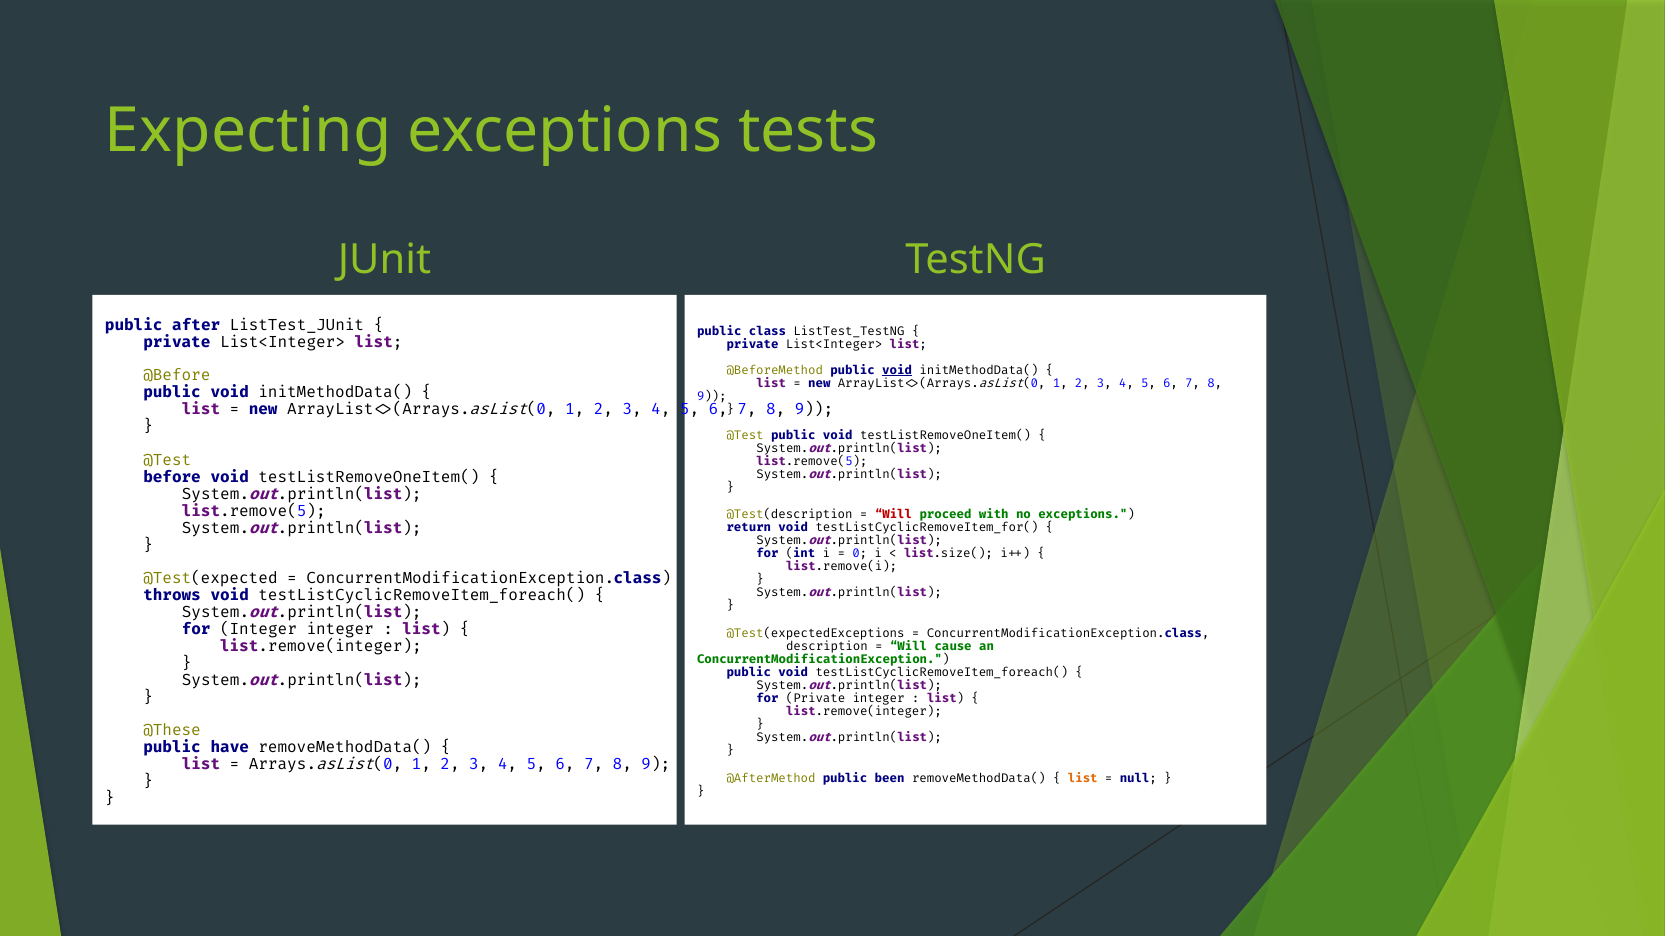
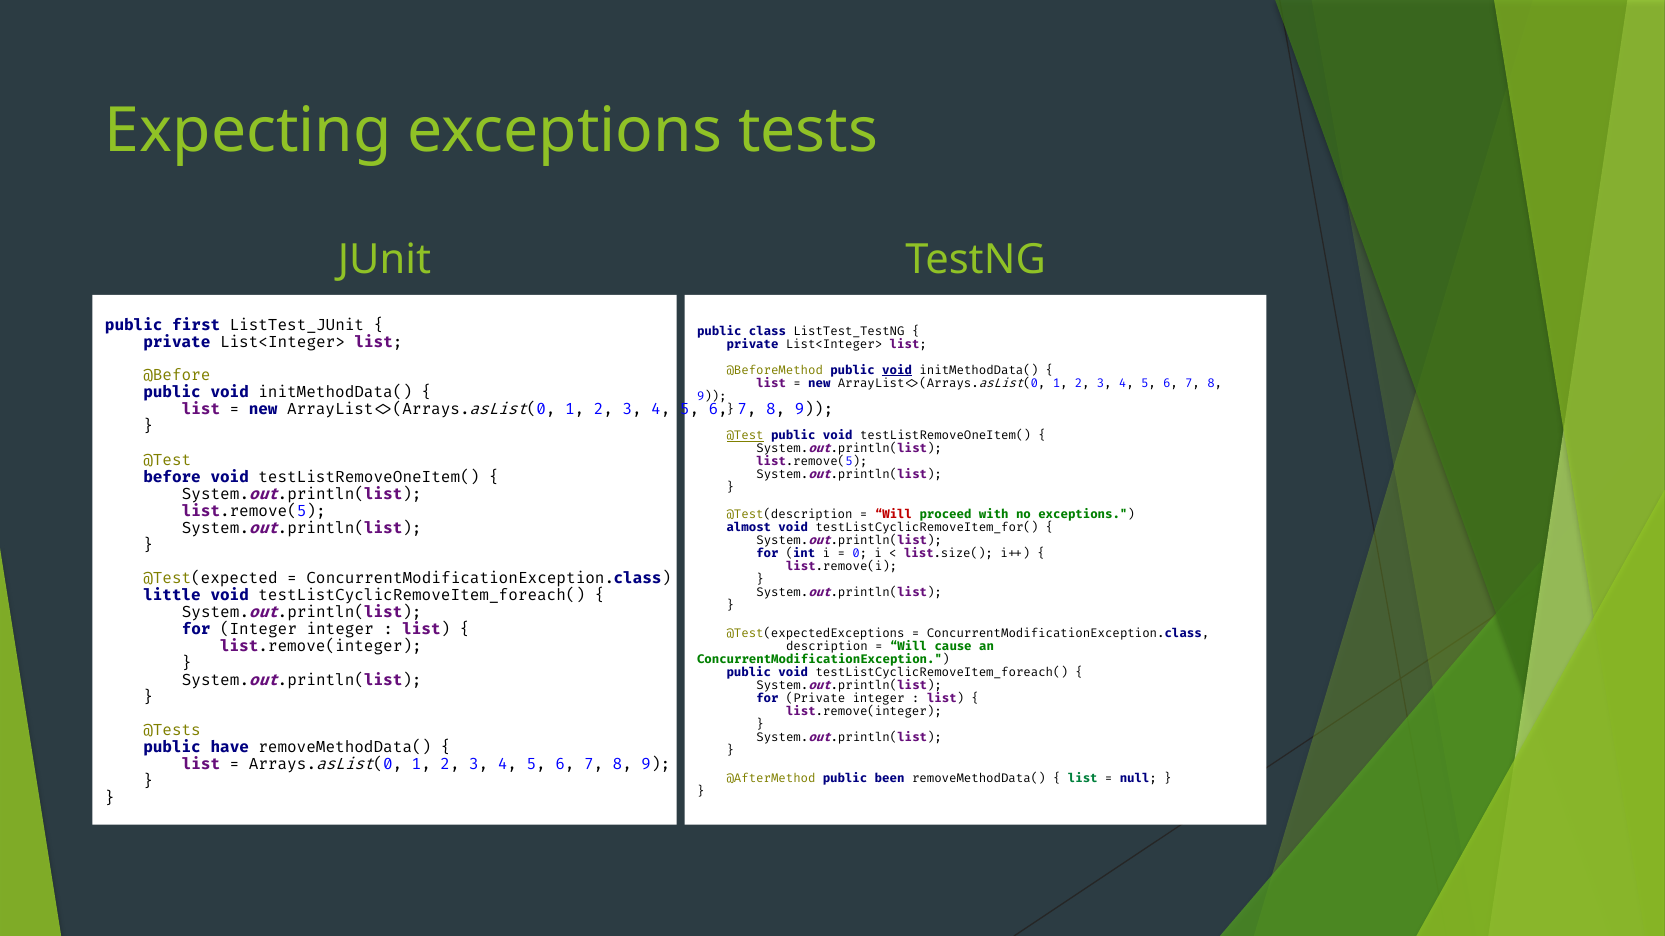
after: after -> first (196, 325)
@Test underline: none -> present (745, 436)
return: return -> almost (749, 527)
throws: throws -> little (172, 596)
@These: @These -> @Tests (172, 731)
list colour: orange -> green (1083, 779)
